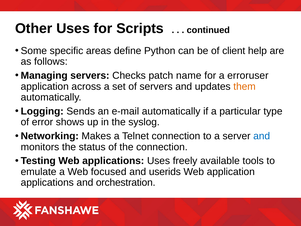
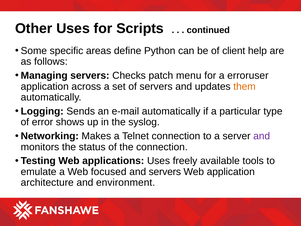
name: name -> menu (189, 76)
and colour: blue -> purple (262, 136)
and userids: userids -> servers (165, 172)
applications: applications -> architecture (47, 182)
orchestration: orchestration -> environment (126, 182)
